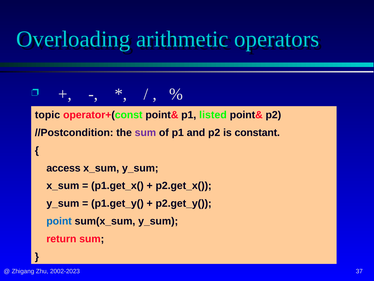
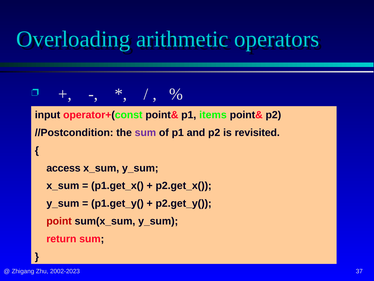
topic: topic -> input (48, 115)
listed: listed -> items (213, 115)
constant: constant -> revisited (257, 132)
point colour: blue -> red (59, 221)
